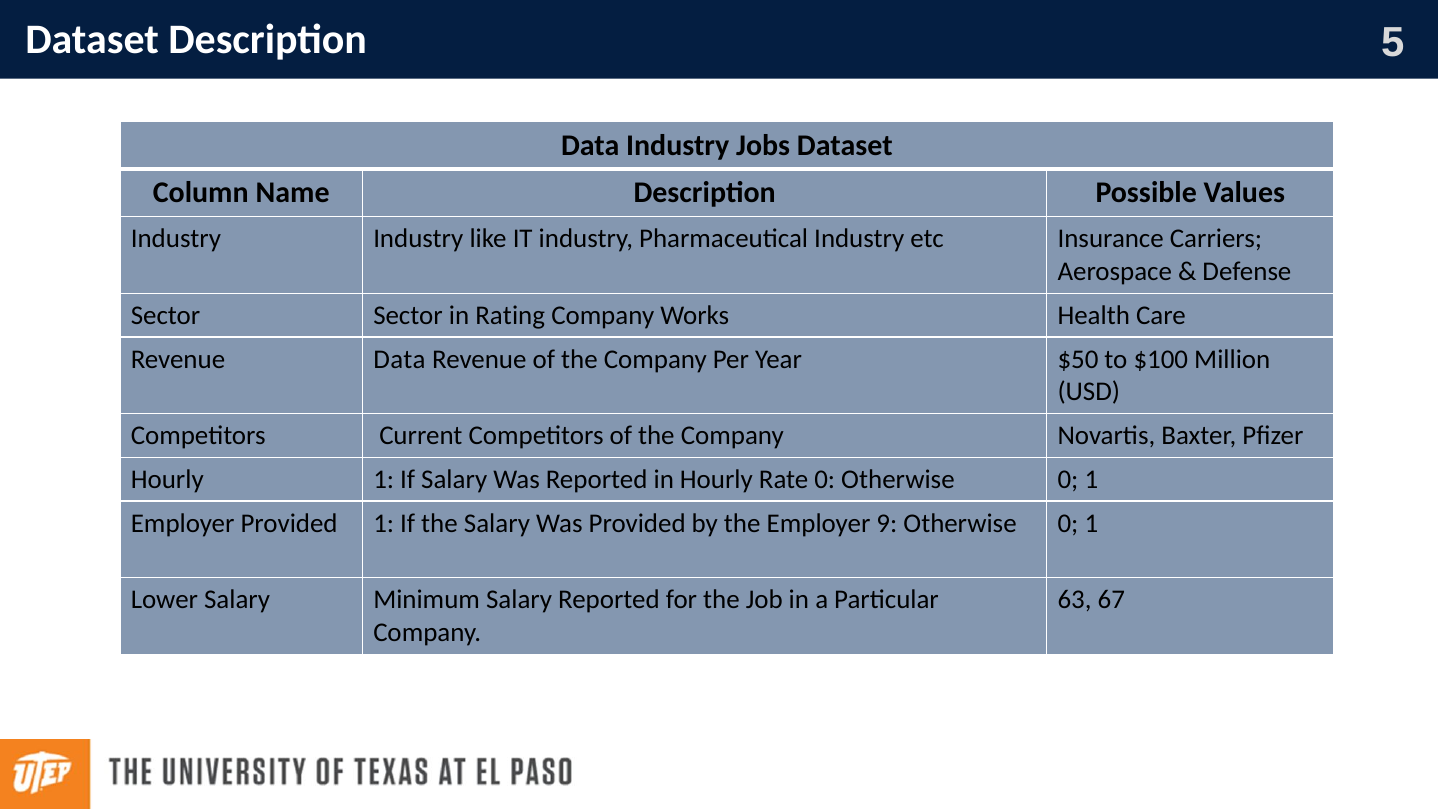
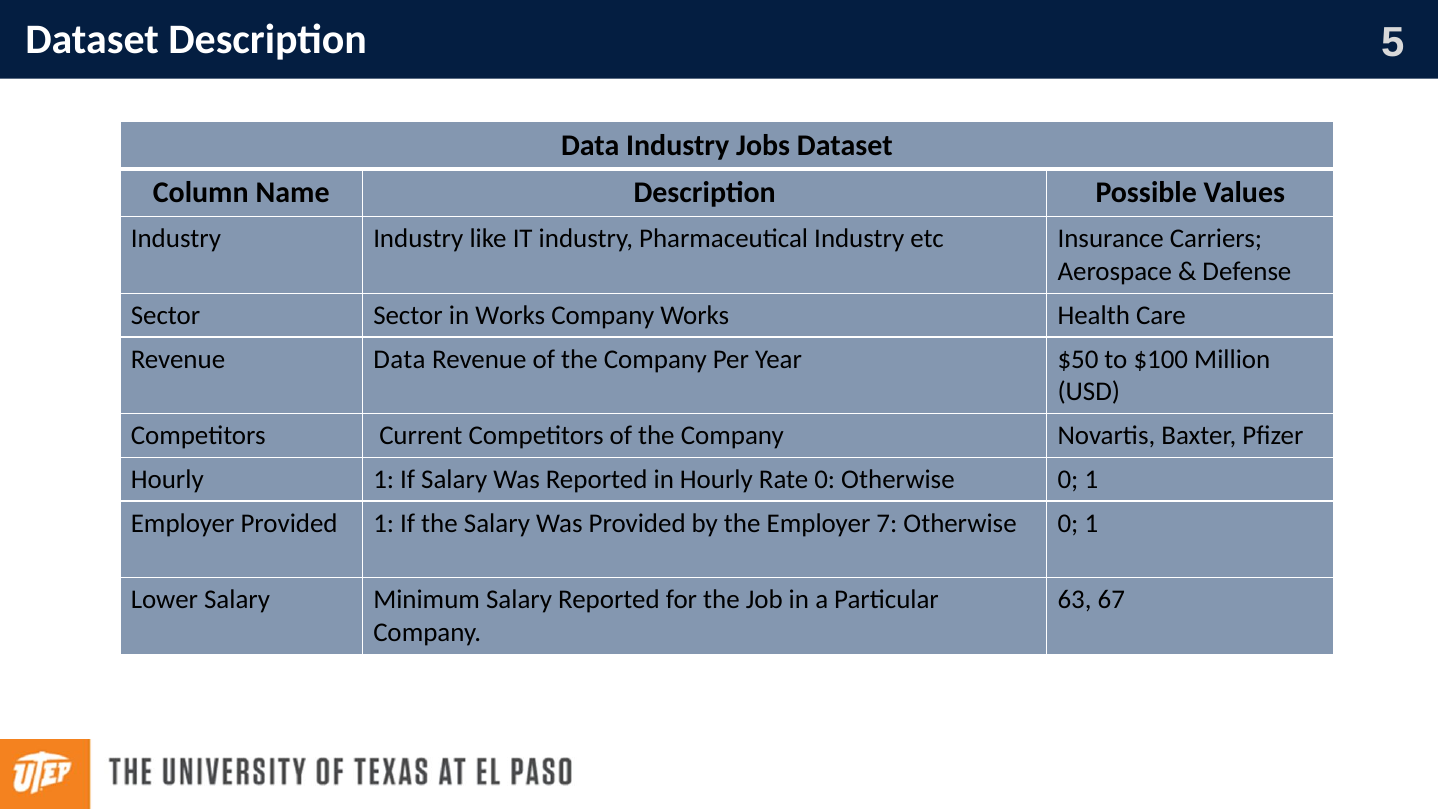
in Rating: Rating -> Works (510, 315)
9: 9 -> 7 (887, 523)
